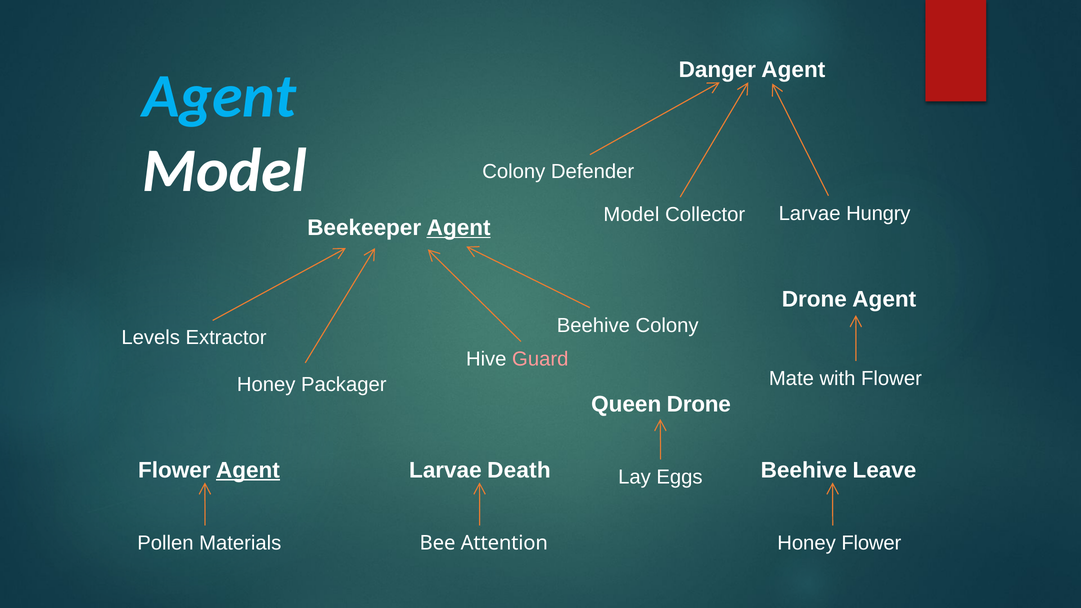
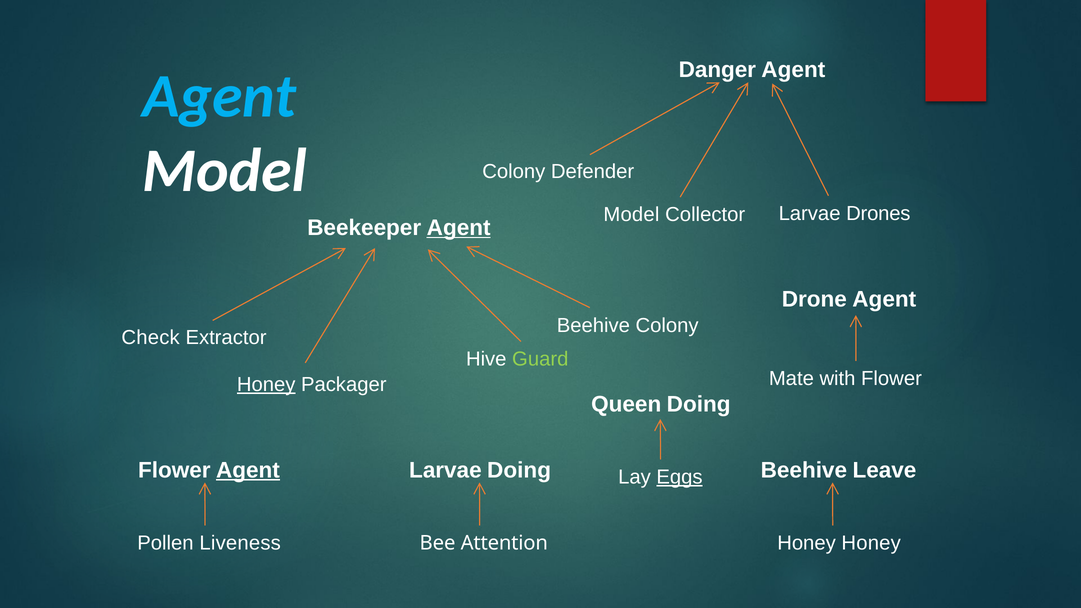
Hungry: Hungry -> Drones (878, 213)
Levels: Levels -> Check (151, 338)
Guard colour: pink -> light green (540, 359)
Honey underline: none -> present (266, 385)
Queen Drone: Drone -> Doing (699, 404)
Larvae Death: Death -> Doing (519, 470)
Eggs underline: none -> present (679, 477)
Materials: Materials -> Liveness (240, 543)
Honey Flower: Flower -> Honey (871, 543)
